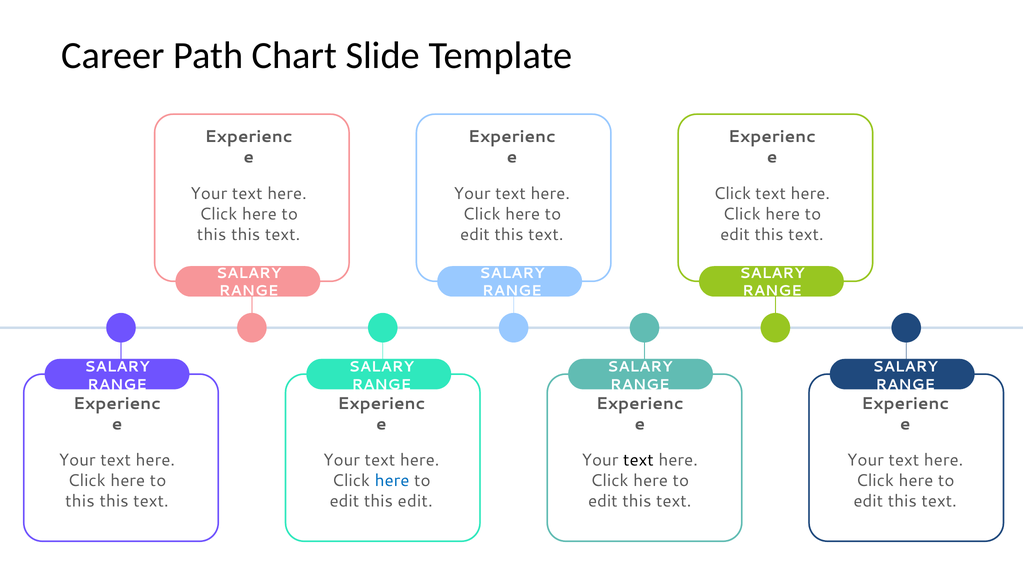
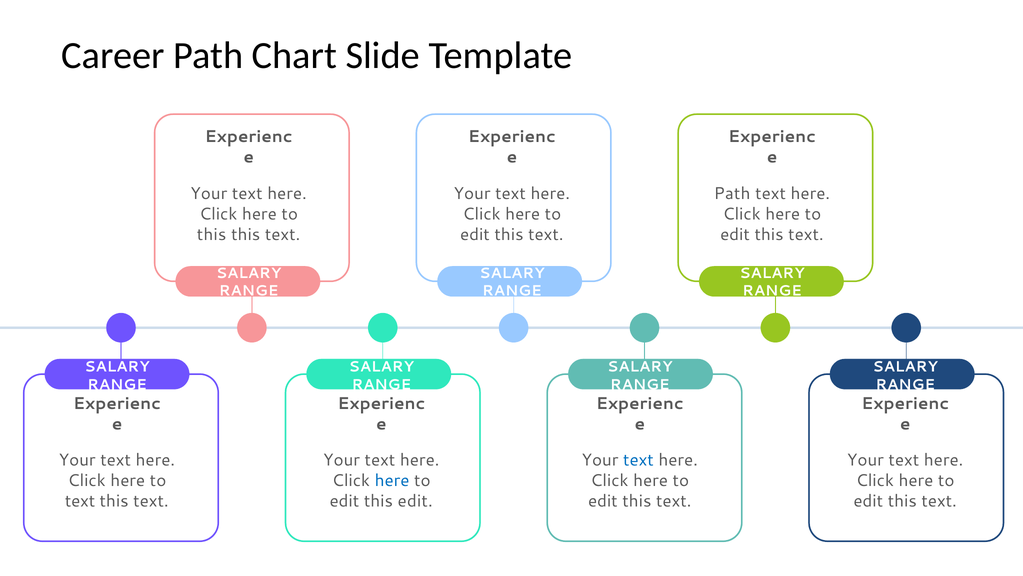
Click: Click -> Path (732, 193)
text colour: black -> blue (638, 460)
this: this -> text (80, 501)
